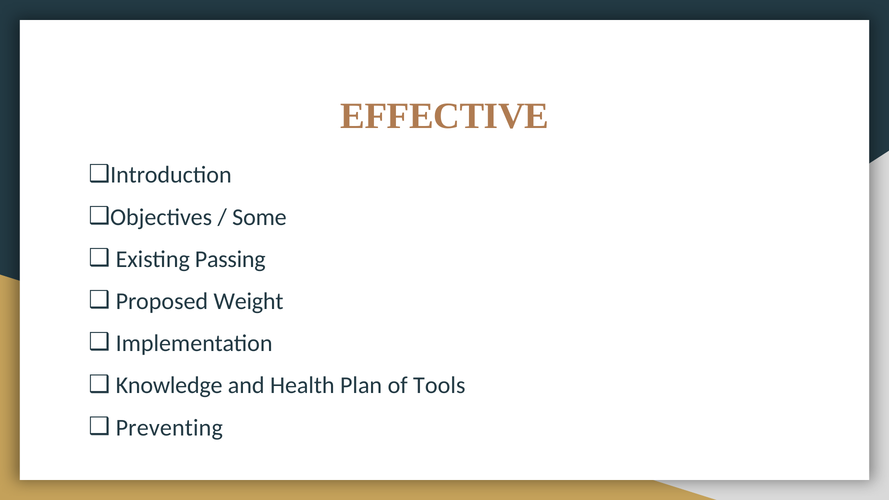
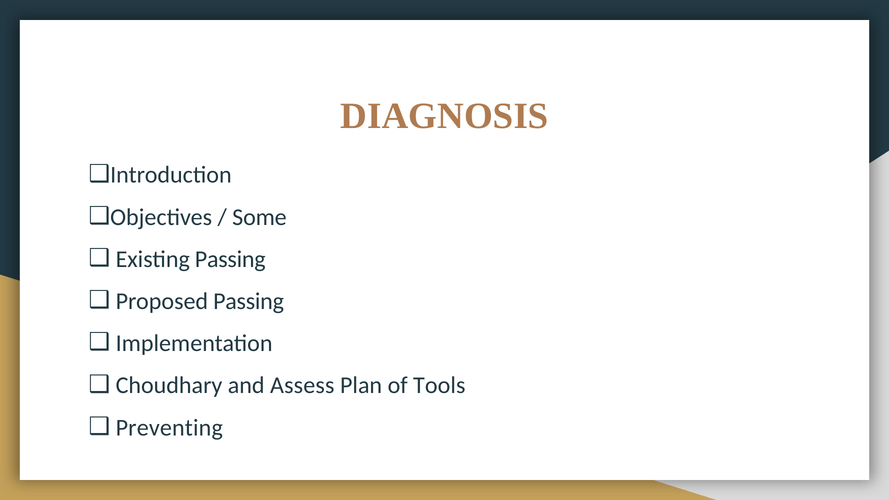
EFFECTIVE: EFFECTIVE -> DIAGNOSIS (444, 116)
Proposed Weight: Weight -> Passing (249, 301)
Knowledge: Knowledge -> Choudhary (169, 386)
Health: Health -> Assess (302, 386)
